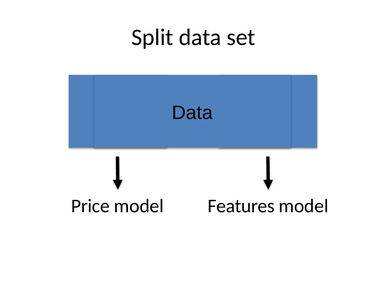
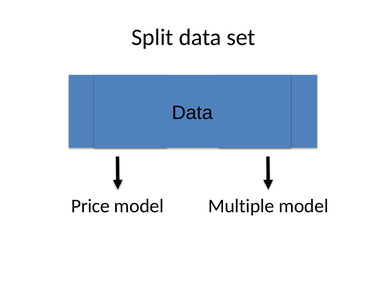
Features: Features -> Multiple (241, 206)
